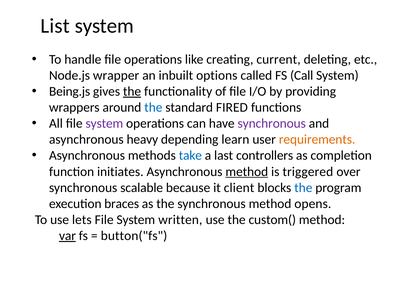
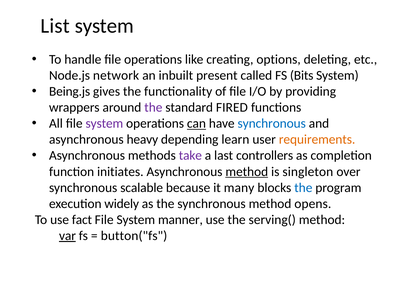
current: current -> options (279, 59)
wrapper: wrapper -> network (116, 75)
options: options -> present (217, 75)
Call: Call -> Bits (302, 75)
the underline: present -> none (132, 91)
the colour: blue -> purple (153, 107)
can underline: none -> present (196, 123)
synchronous colour: purple -> blue (272, 123)
take colour: blue -> purple (190, 155)
triggered: triggered -> singleton (308, 171)
client: client -> many (239, 187)
braces: braces -> widely (122, 203)
lets: lets -> fact (82, 219)
written: written -> manner (180, 219)
custom(: custom( -> serving( (272, 219)
